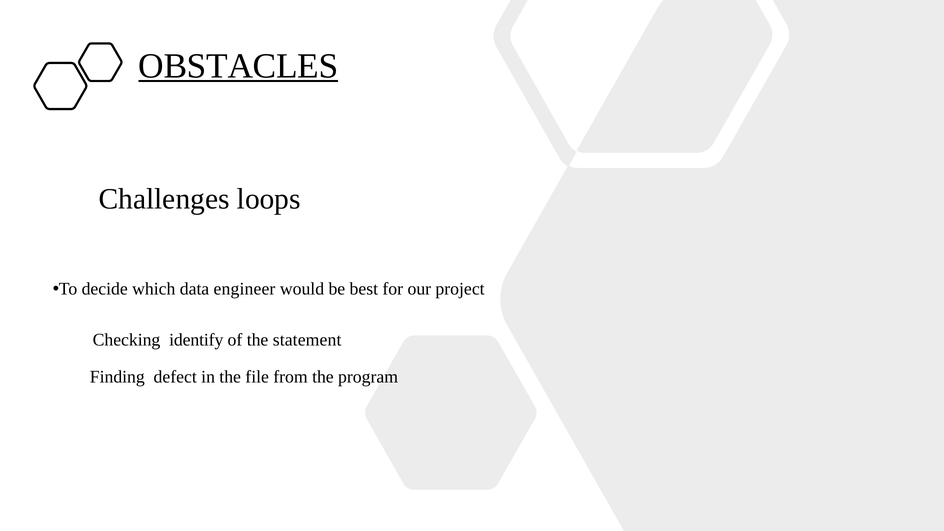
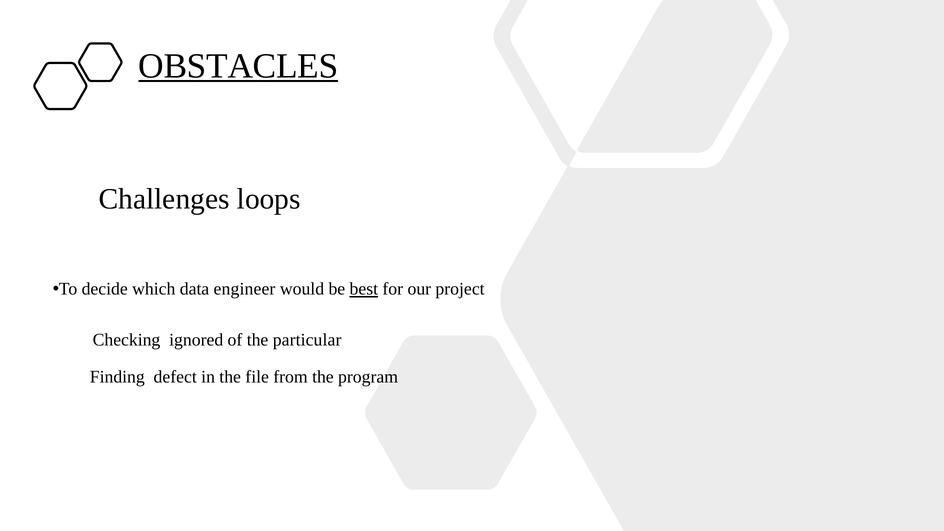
best underline: none -> present (364, 289)
identify: identify -> ignored (196, 340)
statement: statement -> particular (307, 340)
